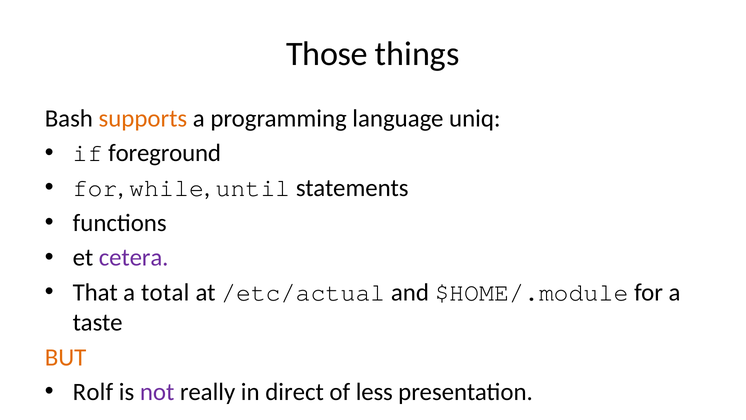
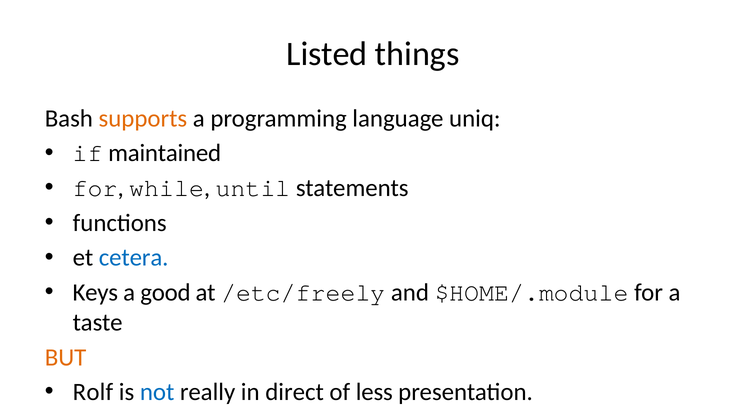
Those: Those -> Listed (327, 54)
foreground: foreground -> maintained (165, 153)
cetera colour: purple -> blue (134, 258)
That: That -> Keys (95, 292)
total: total -> good (165, 292)
/etc/actual: /etc/actual -> /etc/freely (303, 292)
not colour: purple -> blue (157, 392)
